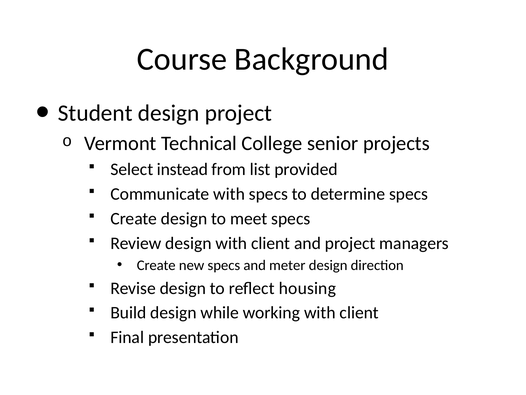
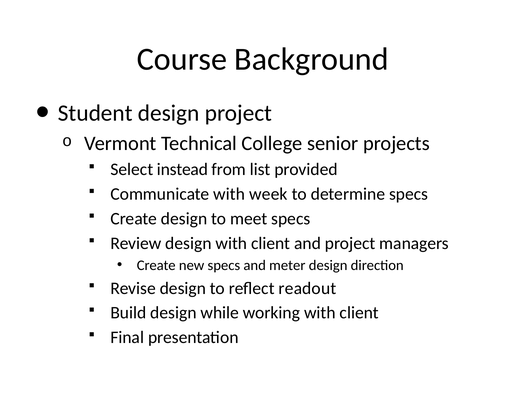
with specs: specs -> week (268, 194)
housing: housing -> readout (307, 288)
